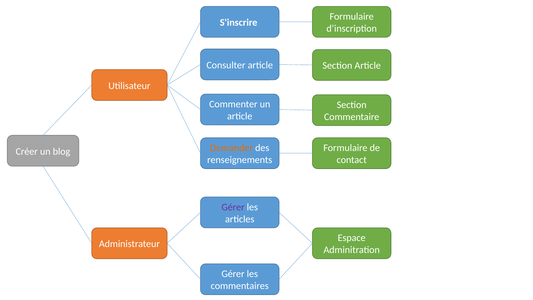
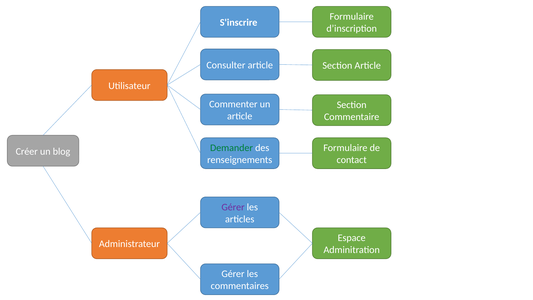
Demander colour: orange -> green (232, 148)
